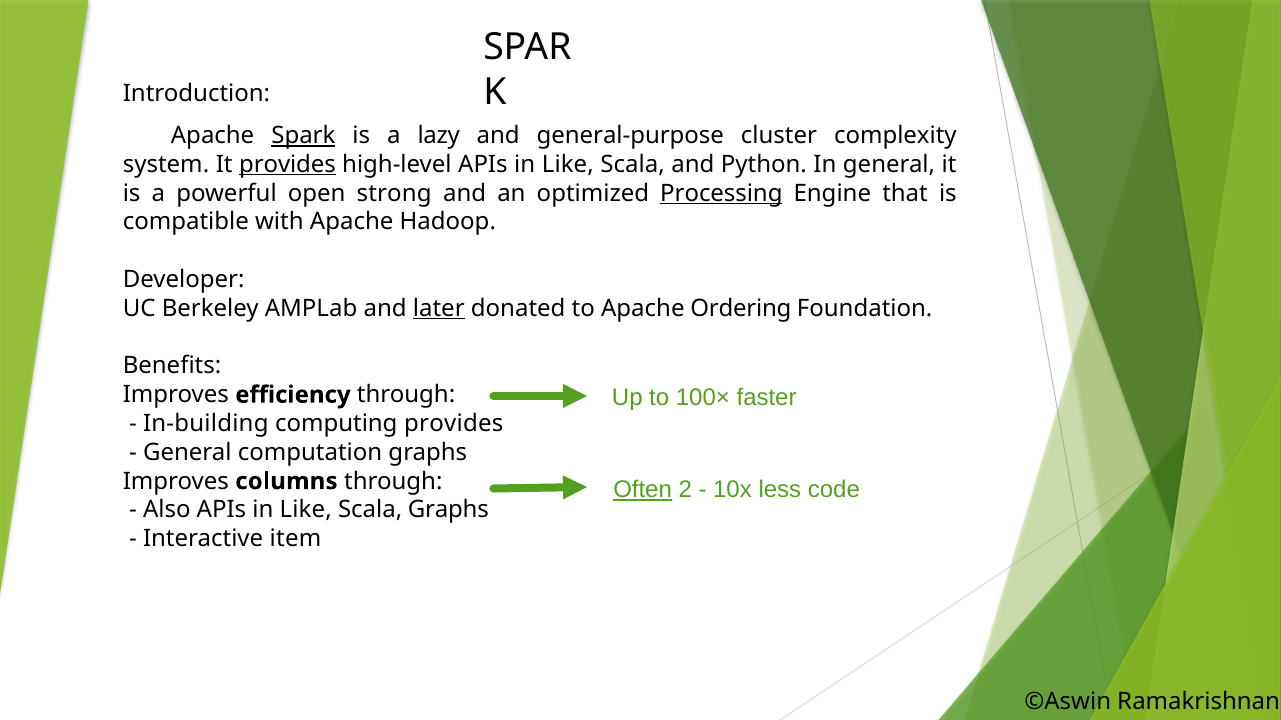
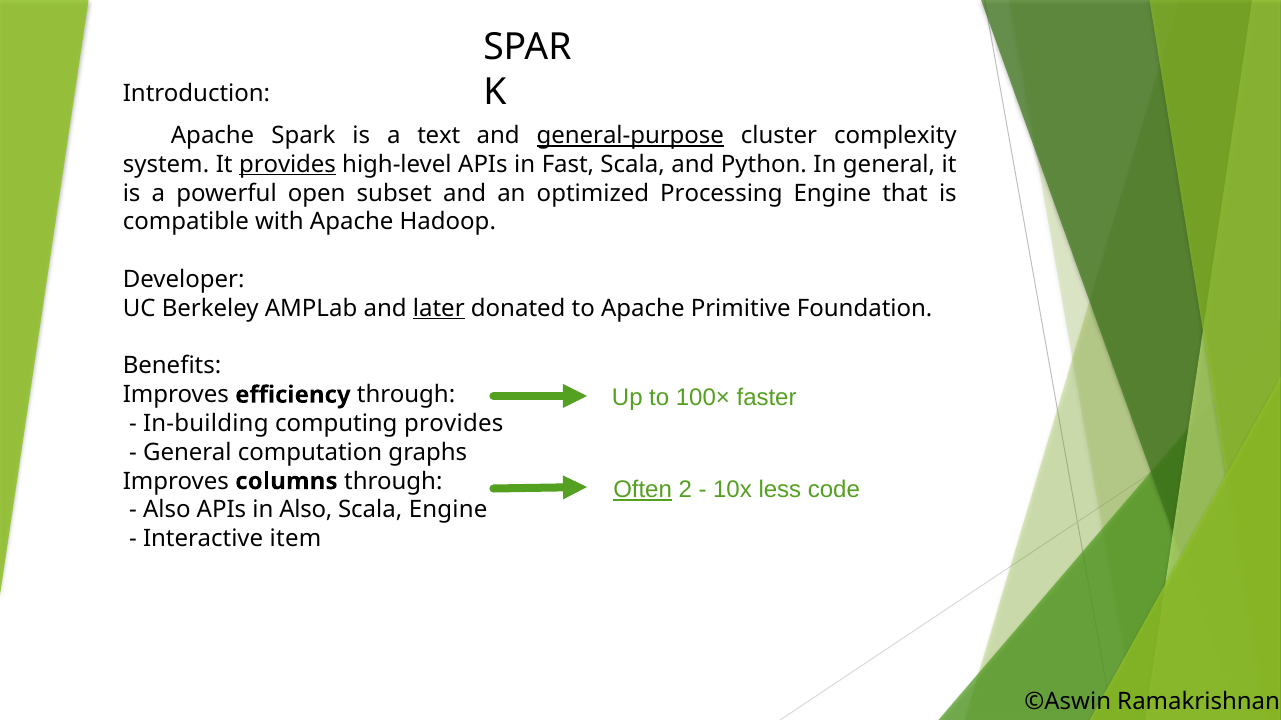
Spark underline: present -> none (303, 136)
lazy: lazy -> text (439, 136)
general-purpose underline: none -> present (630, 136)
high-level APIs in Like: Like -> Fast (568, 165)
strong: strong -> subset (394, 193)
Processing underline: present -> none (721, 193)
Ordering: Ordering -> Primitive (741, 309)
Like: Like -> Also (306, 510)
Scala Graphs: Graphs -> Engine (448, 510)
